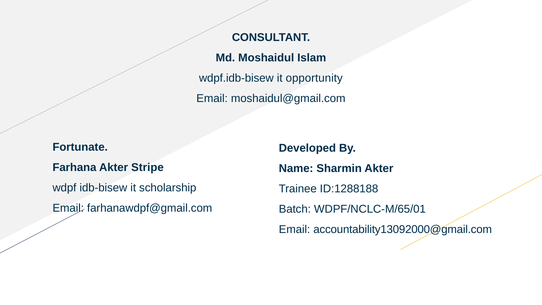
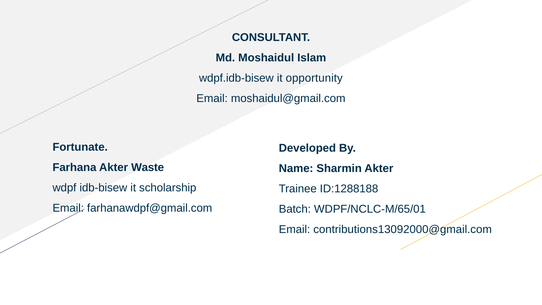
Stripe: Stripe -> Waste (148, 168)
accountability13092000@gmail.com: accountability13092000@gmail.com -> contributions13092000@gmail.com (403, 229)
